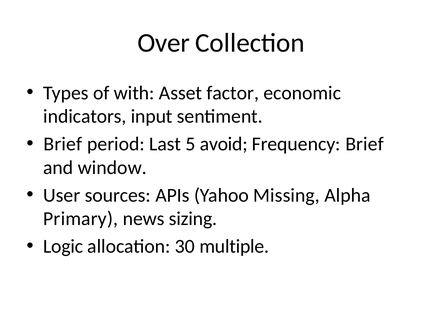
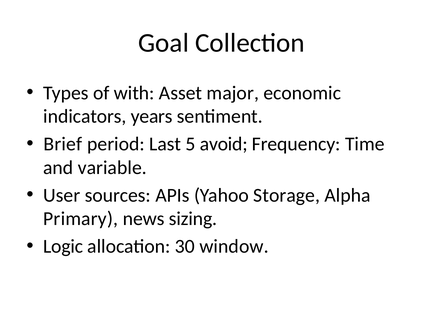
Over: Over -> Goal (163, 43)
factor: factor -> major (233, 93)
input: input -> years (152, 117)
Frequency Brief: Brief -> Time (365, 144)
window: window -> variable (112, 168)
Missing: Missing -> Storage (287, 195)
multiple: multiple -> window (234, 247)
